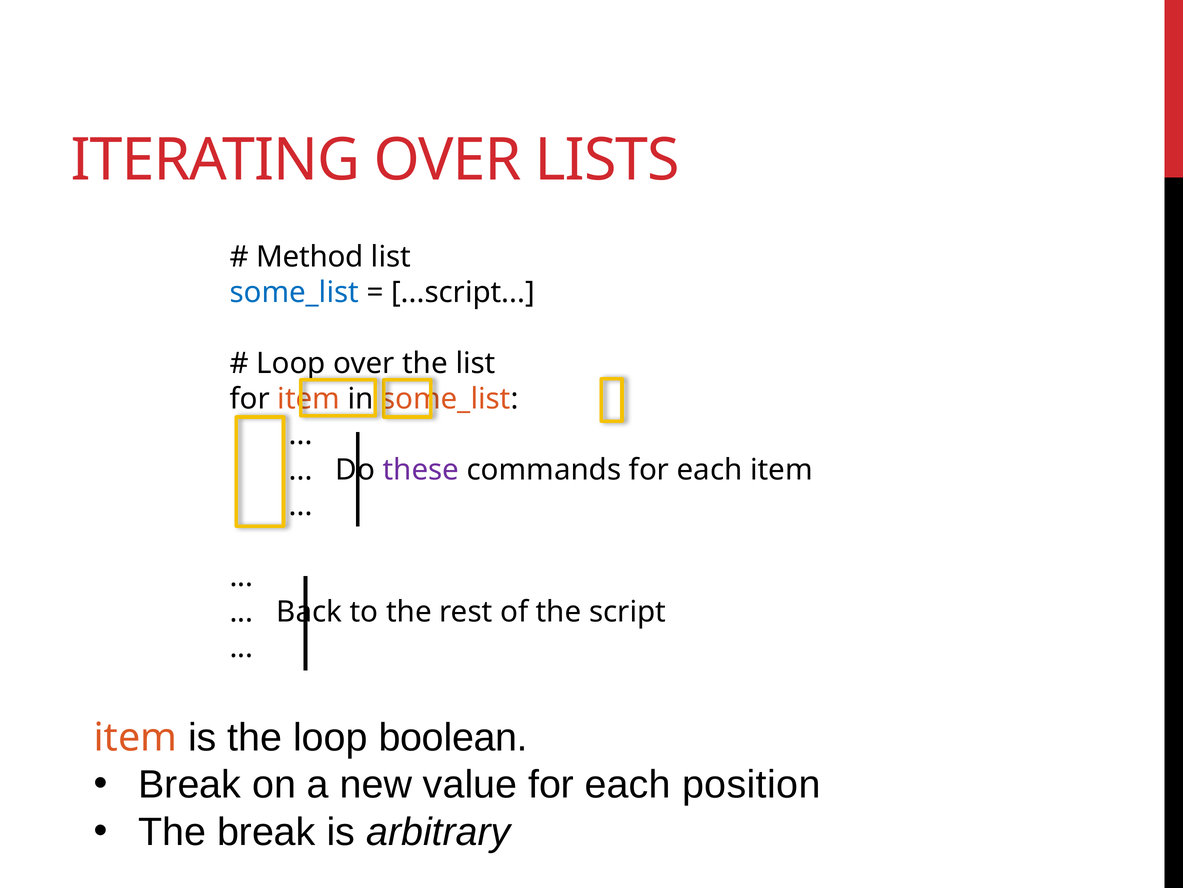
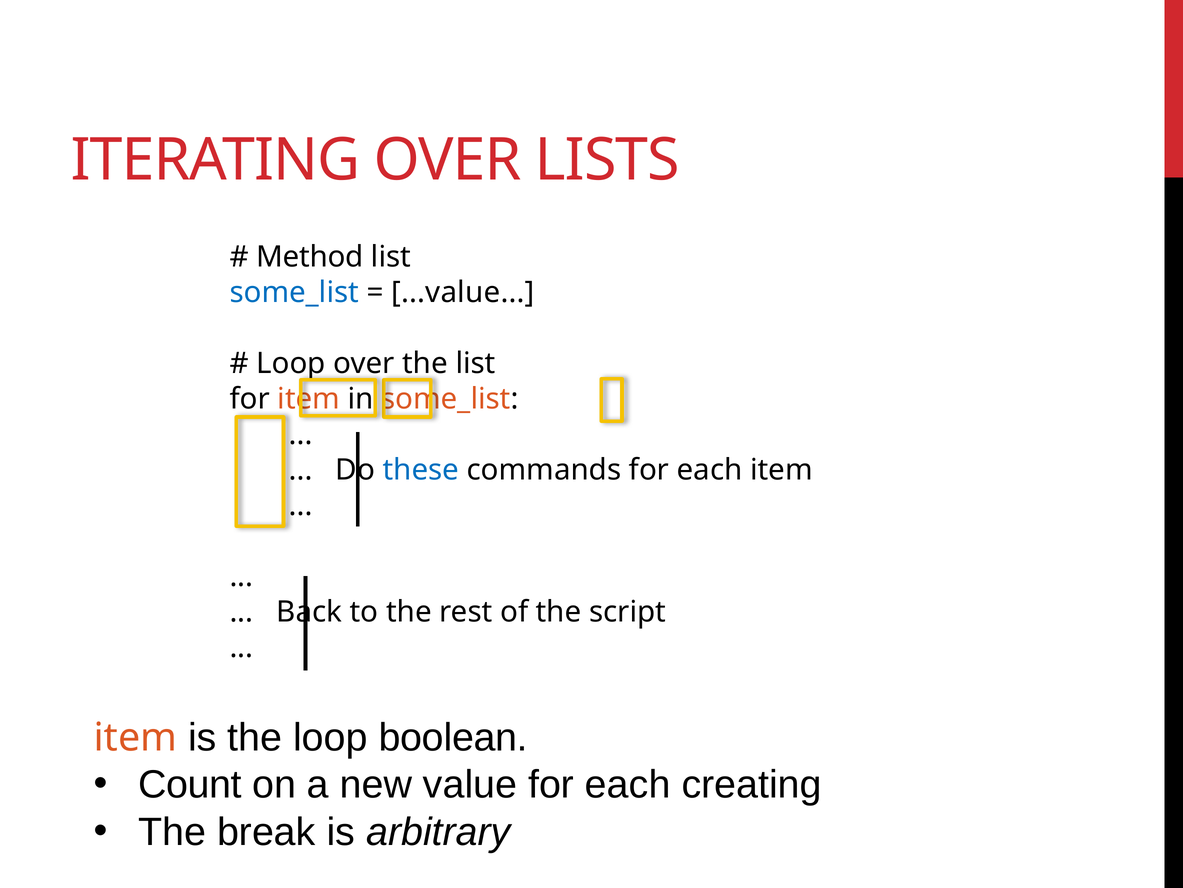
...script: ...script -> ...value (463, 292)
these colour: purple -> blue (421, 470)
Break: Break -> Count (190, 784)
position: position -> creating (752, 784)
